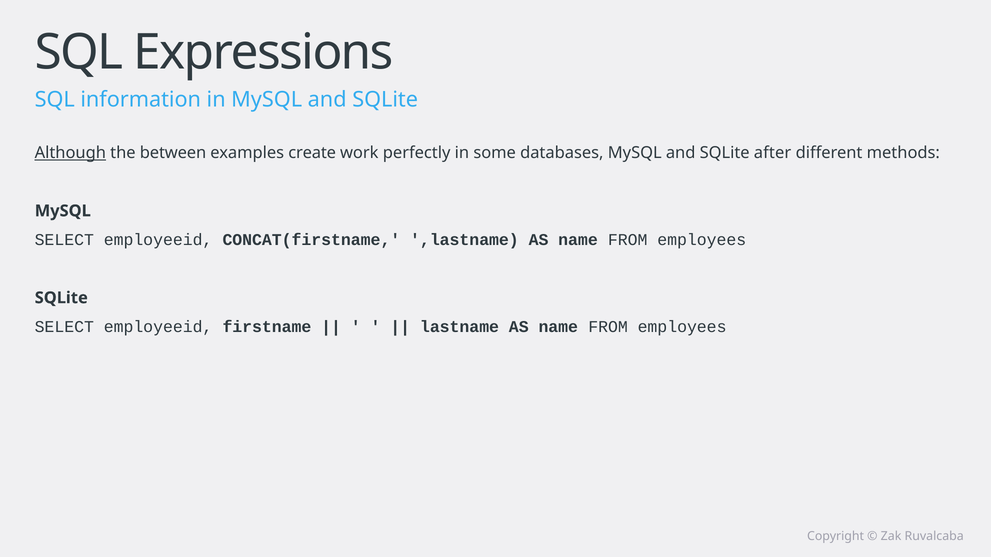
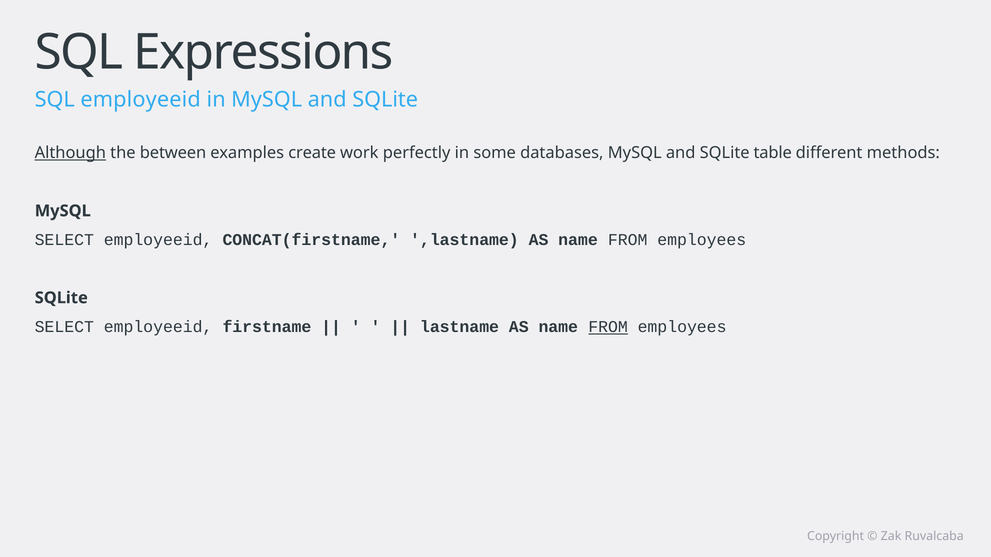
SQL information: information -> employeeid (141, 100)
after: after -> table (773, 153)
FROM underline: none -> present (608, 327)
